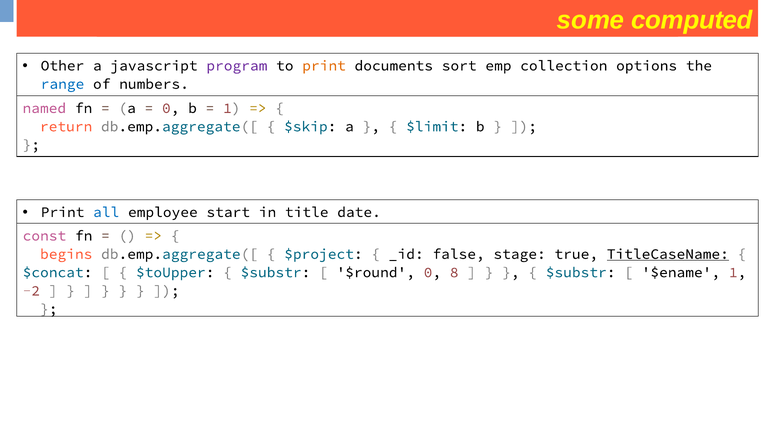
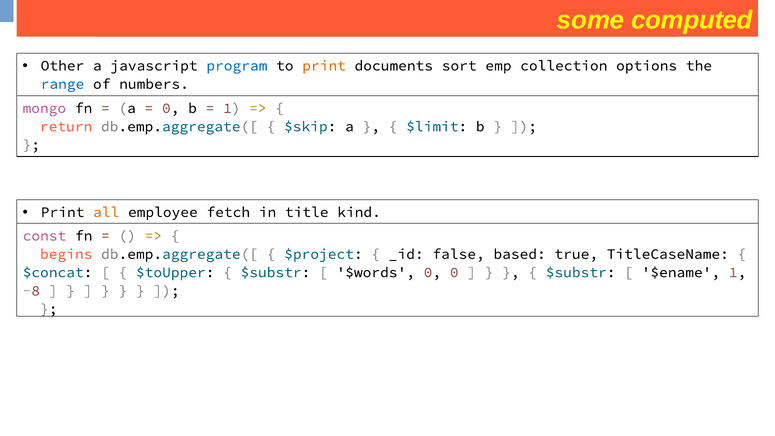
program colour: purple -> blue (237, 66)
named: named -> mongo (44, 108)
all colour: blue -> orange (106, 212)
start: start -> fetch (228, 212)
date: date -> kind (359, 212)
stage: stage -> based (520, 254)
TitleCaseName underline: present -> none (668, 254)
$round: $round -> $words (376, 272)
0 8: 8 -> 0 (454, 272)
-2: -2 -> -8 (31, 291)
